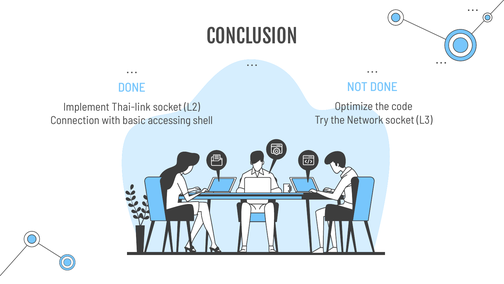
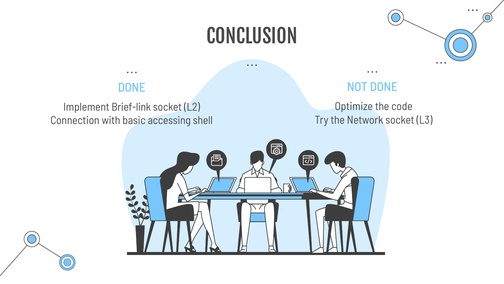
Thai-link: Thai-link -> Brief-link (131, 107)
